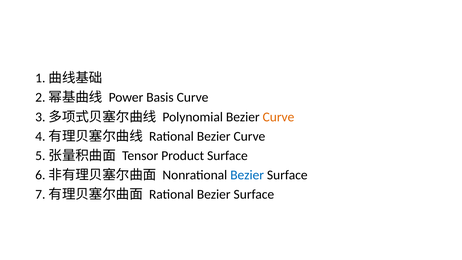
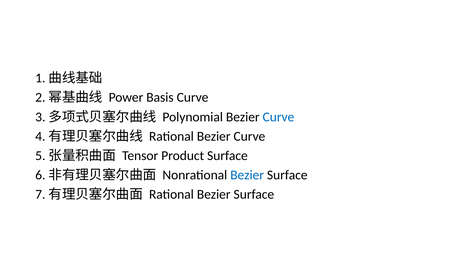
Curve colour: orange -> blue (278, 117)
